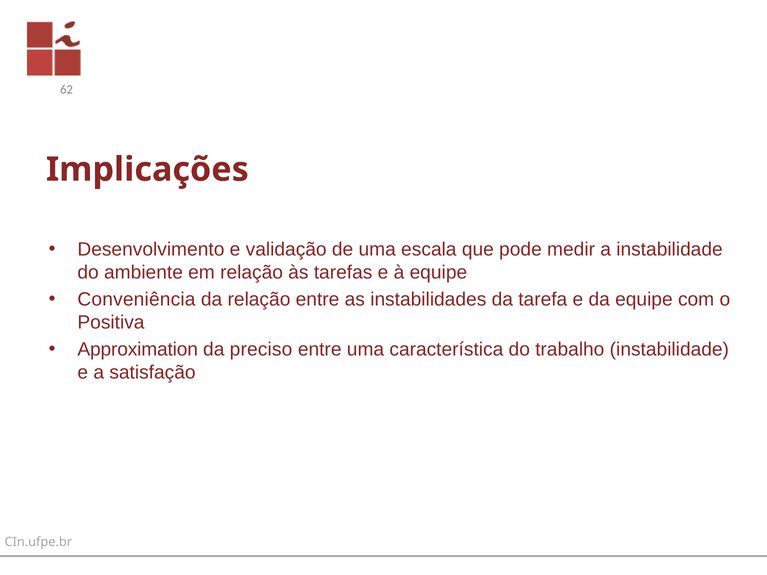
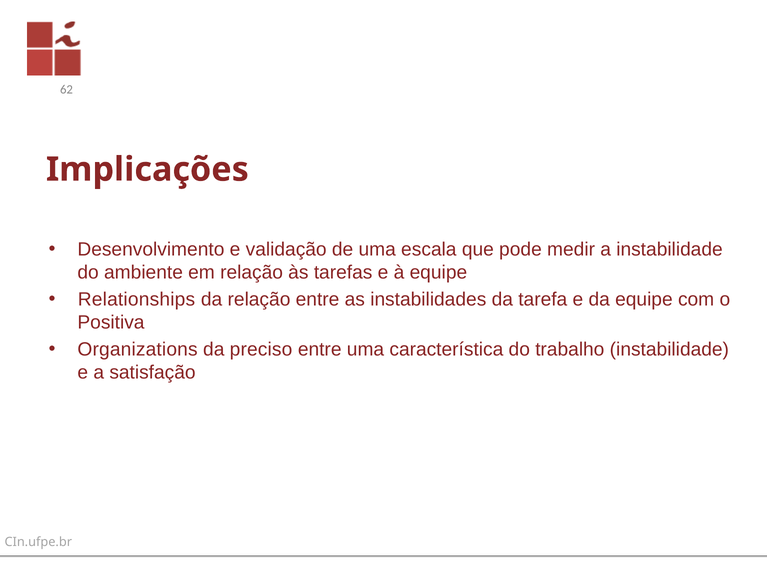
Conveniência: Conveniência -> Relationships (136, 300)
Approximation: Approximation -> Organizations (138, 349)
